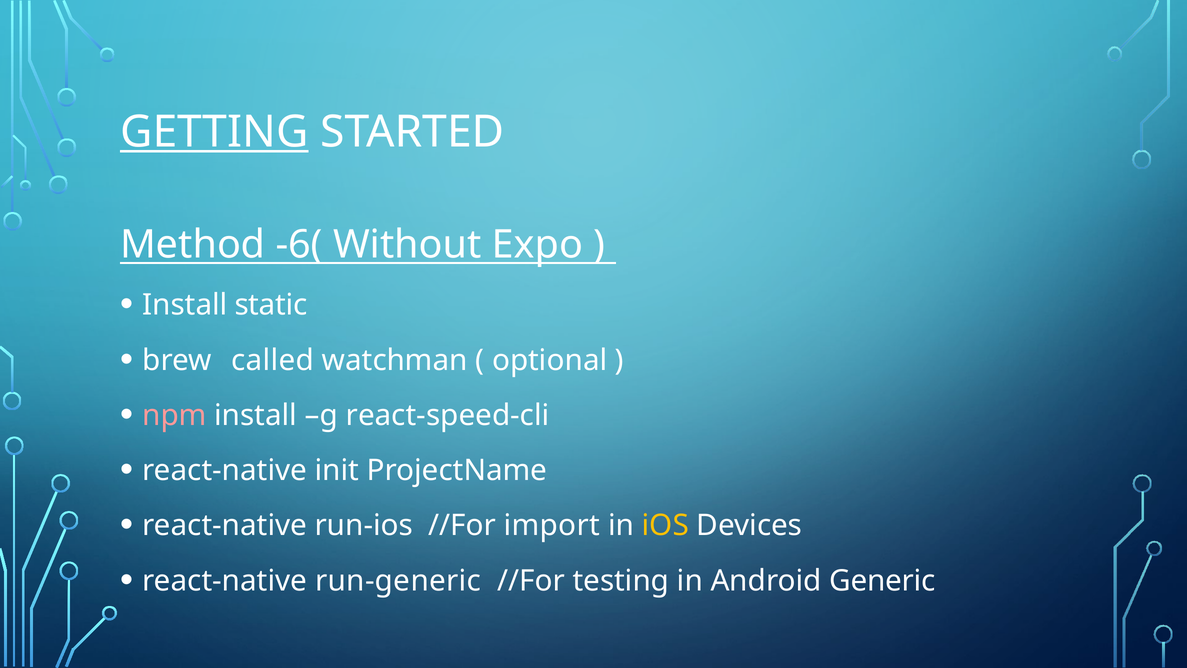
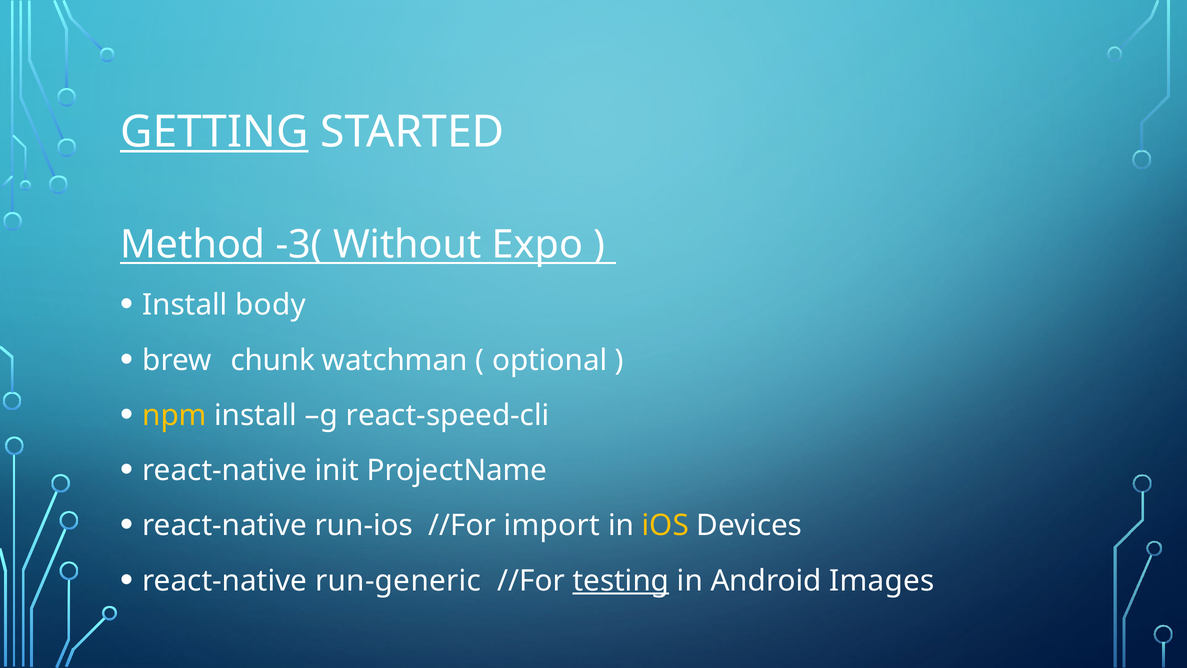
-6(: -6( -> -3( (299, 245)
static: static -> body (271, 305)
called: called -> chunk (273, 360)
npm colour: pink -> yellow (174, 415)
testing underline: none -> present (621, 580)
Generic: Generic -> Images (882, 580)
